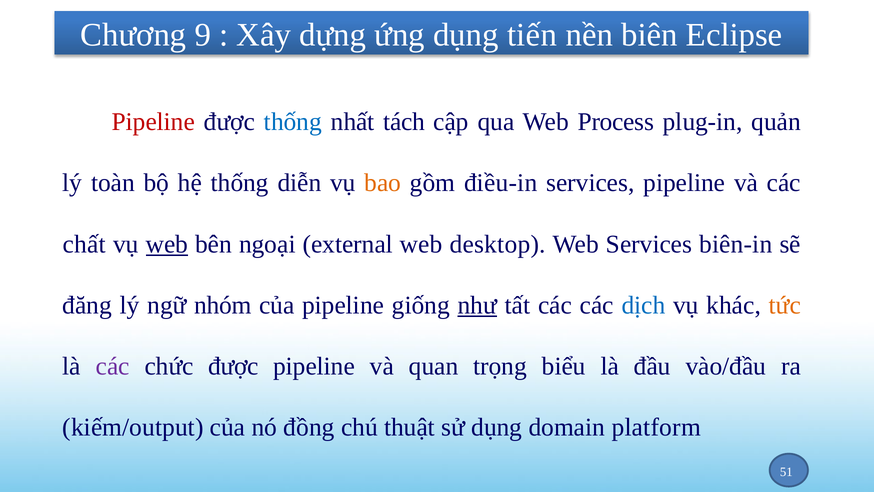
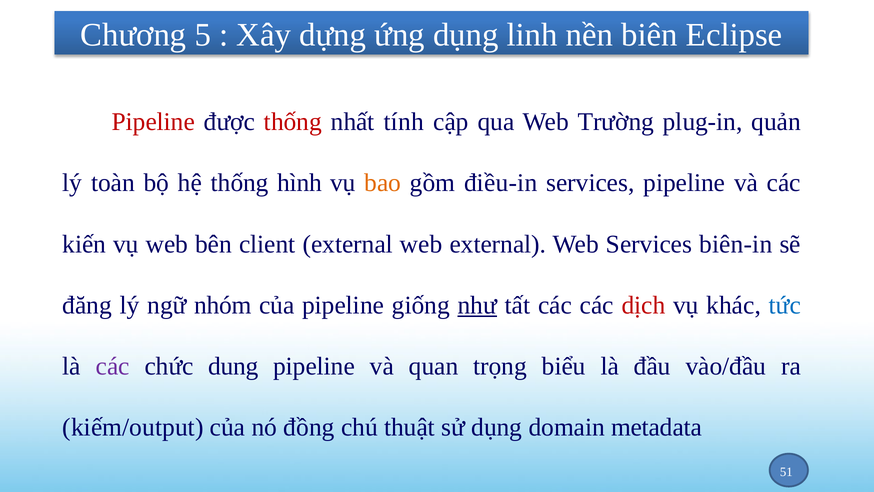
9: 9 -> 5 (203, 35)
tiến: tiến -> linh (532, 35)
thống colour: blue -> red (293, 122)
tách: tách -> tính (404, 122)
Process: Process -> Trường (616, 122)
diễn: diễn -> hình (300, 183)
chất: chất -> kiến (84, 244)
web underline: present -> none (167, 244)
ngoại: ngoại -> client (267, 244)
web desktop: desktop -> external (498, 244)
dịch colour: blue -> red (644, 305)
tức colour: orange -> blue (785, 305)
chức được: được -> dung (233, 366)
platform: platform -> metadata (657, 427)
